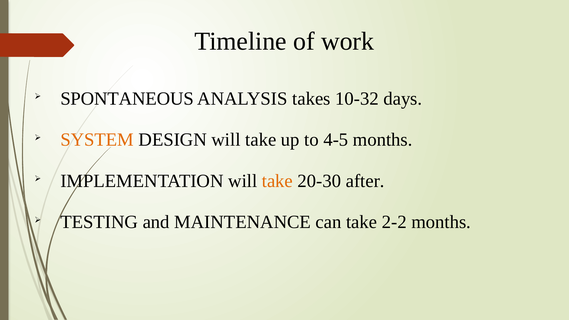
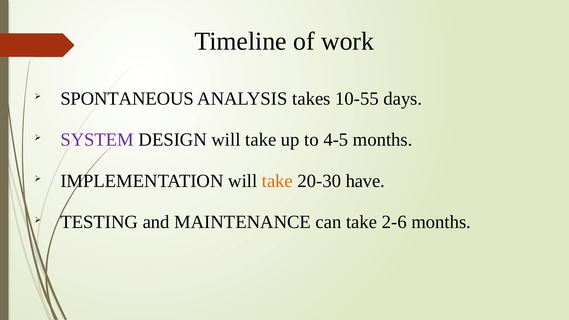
10-32: 10-32 -> 10-55 (357, 99)
SYSTEM colour: orange -> purple (97, 140)
after: after -> have (365, 181)
2-2: 2-2 -> 2-6 (394, 222)
